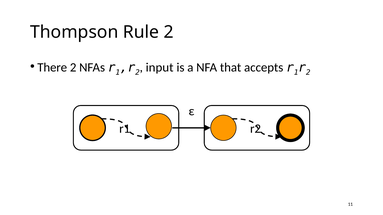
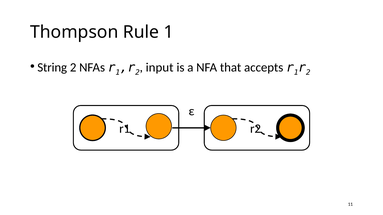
Rule 2: 2 -> 1 (169, 32)
There: There -> String (52, 68)
